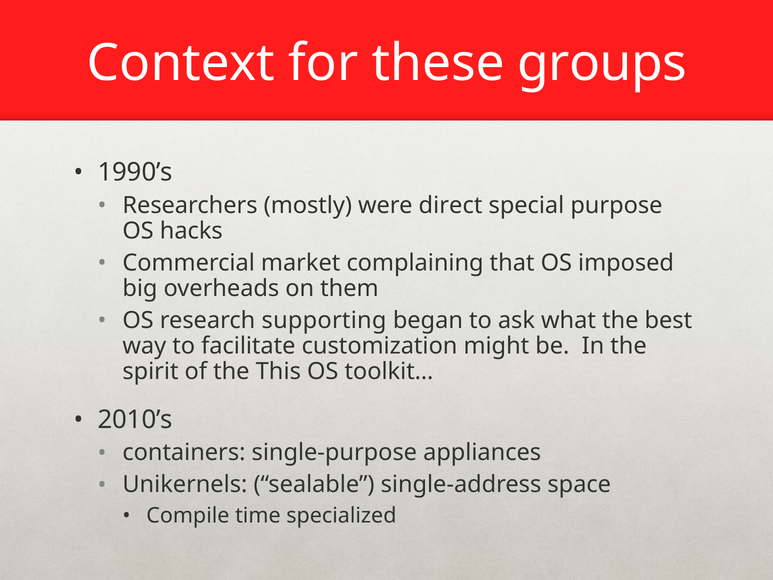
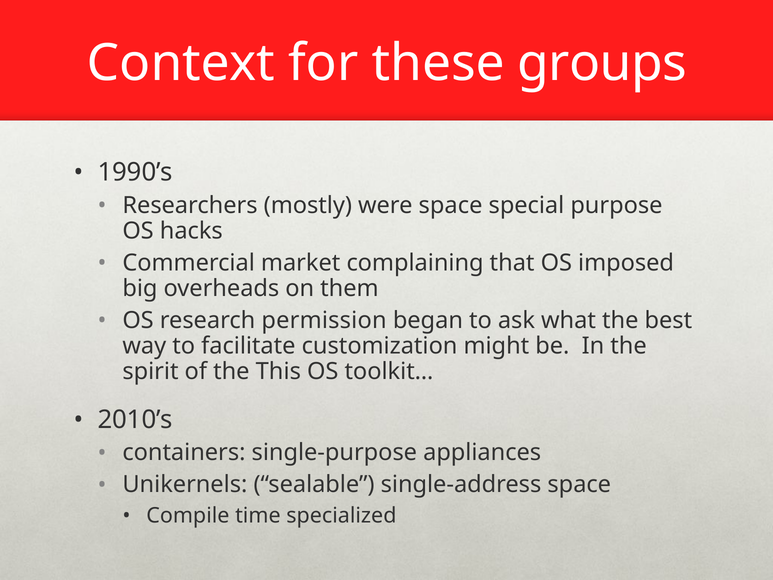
were direct: direct -> space (451, 205)
supporting: supporting -> permission (324, 320)
